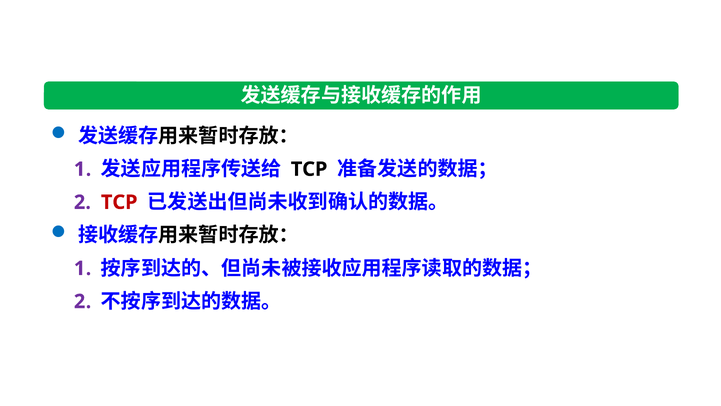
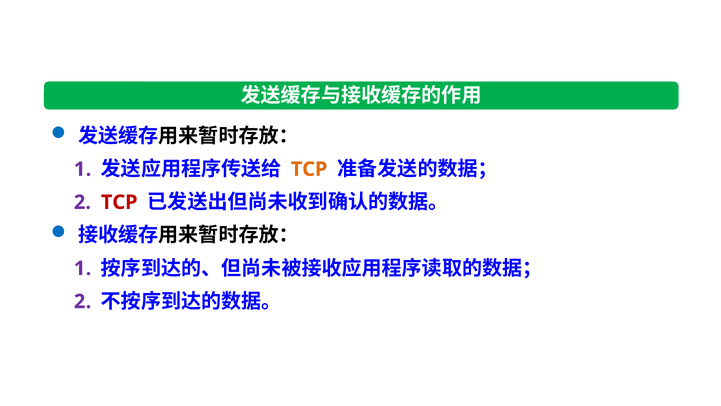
TCP colour: black -> orange (309, 169)
